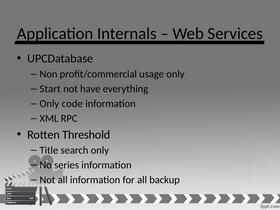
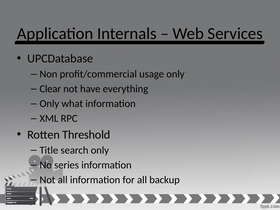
Start: Start -> Clear (50, 89)
code: code -> what (72, 104)
